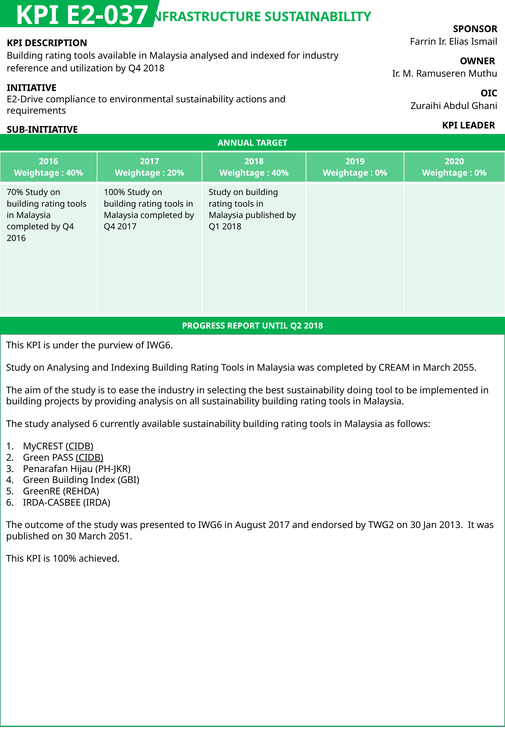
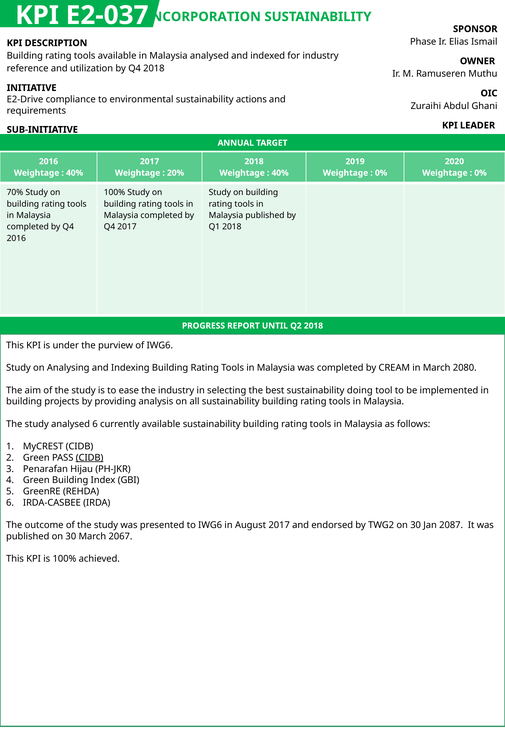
INFRASTRUCTURE: INFRASTRUCTURE -> INCORPORATION (204, 17)
Farrin: Farrin -> Phase (423, 42)
2055: 2055 -> 2080 (465, 368)
CIDB underline: present -> none (79, 447)
2013: 2013 -> 2087 (451, 525)
2051: 2051 -> 2067 (120, 537)
